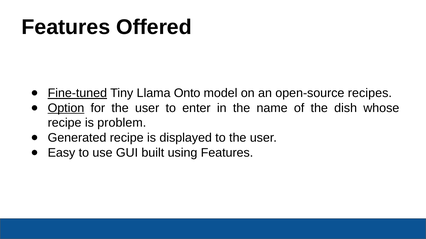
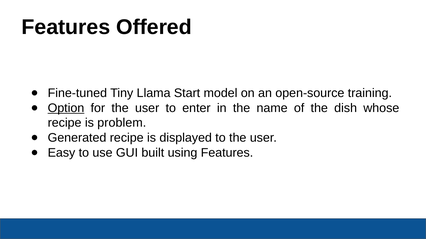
Fine-tuned underline: present -> none (77, 93)
Onto: Onto -> Start (187, 93)
recipes: recipes -> training (370, 93)
